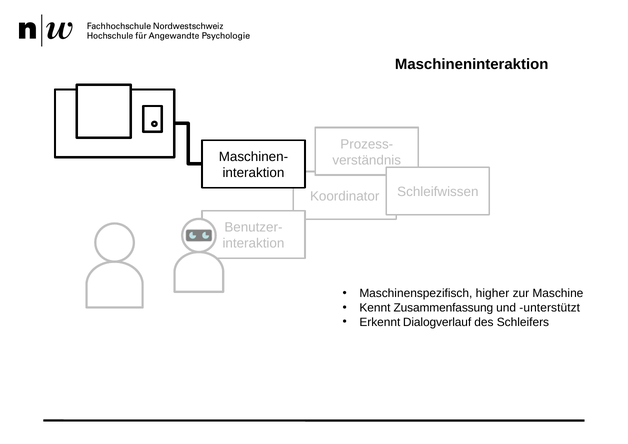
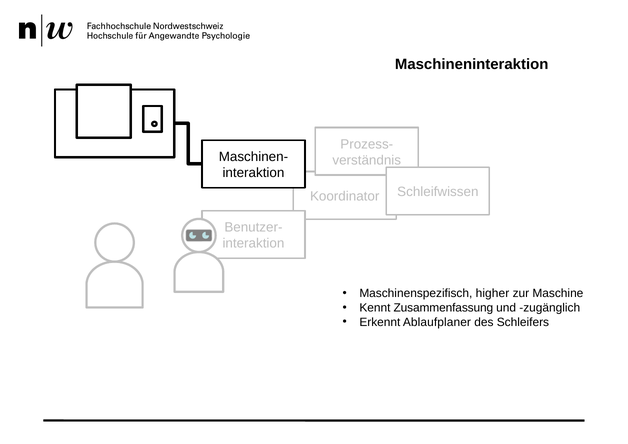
unterstützt: unterstützt -> zugänglich (550, 308)
Dialogverlauf: Dialogverlauf -> Ablaufplaner (437, 322)
